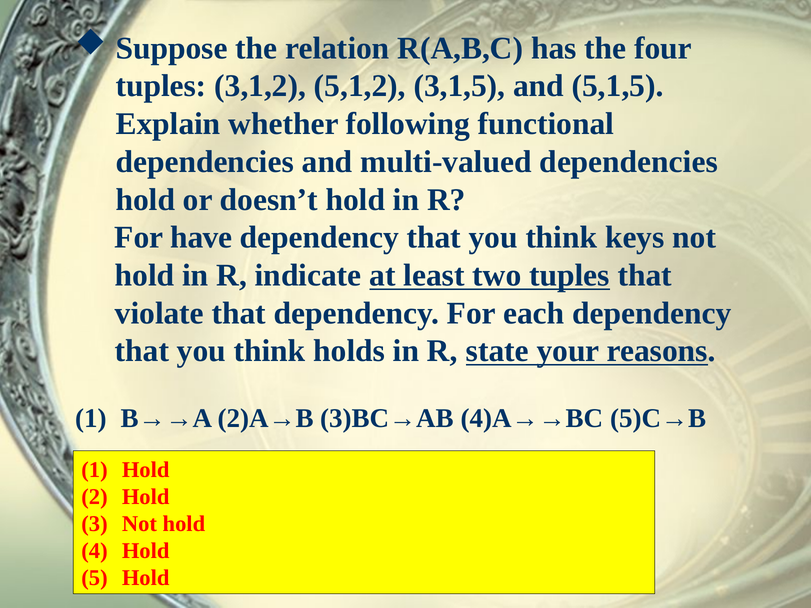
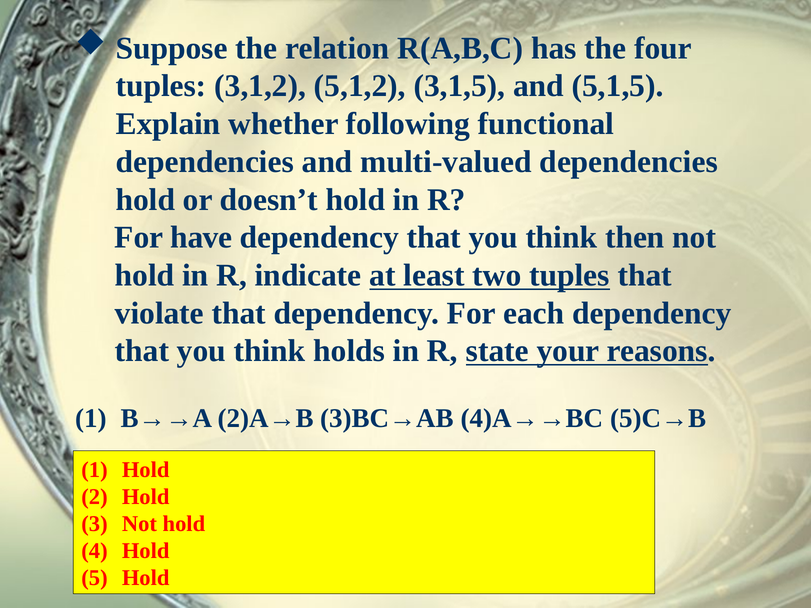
keys: keys -> then (635, 238)
